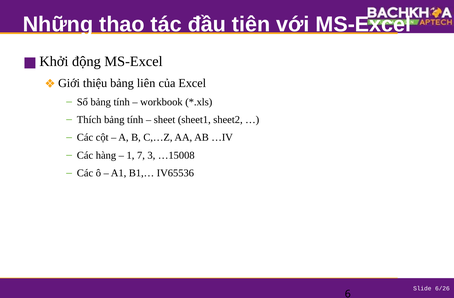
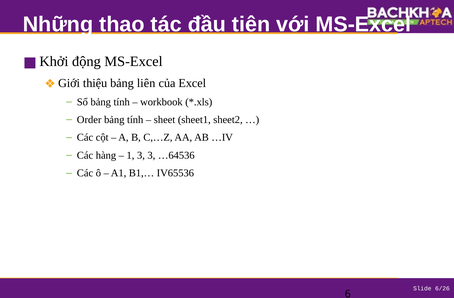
Thích: Thích -> Order (89, 120)
1 7: 7 -> 3 (141, 155)
…15008: …15008 -> …64536 (176, 155)
